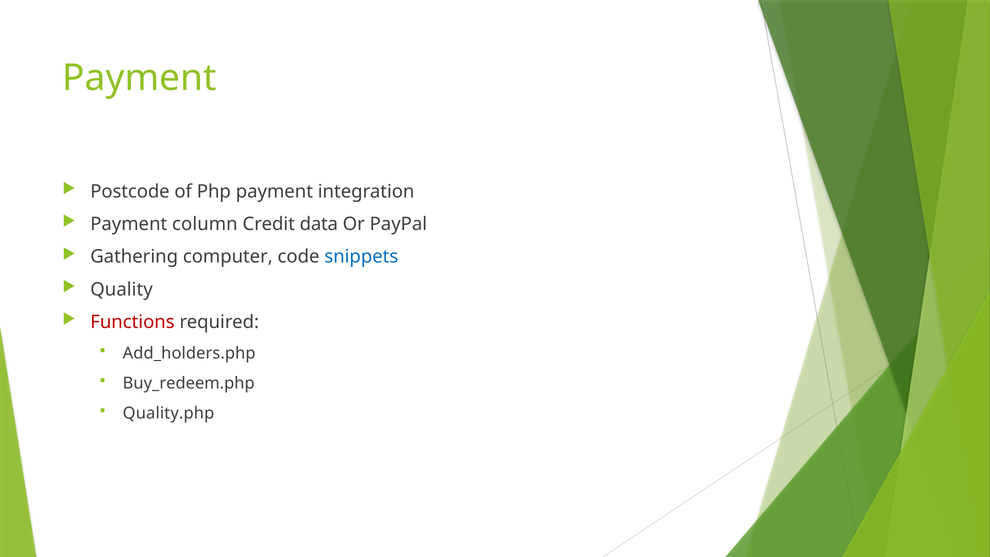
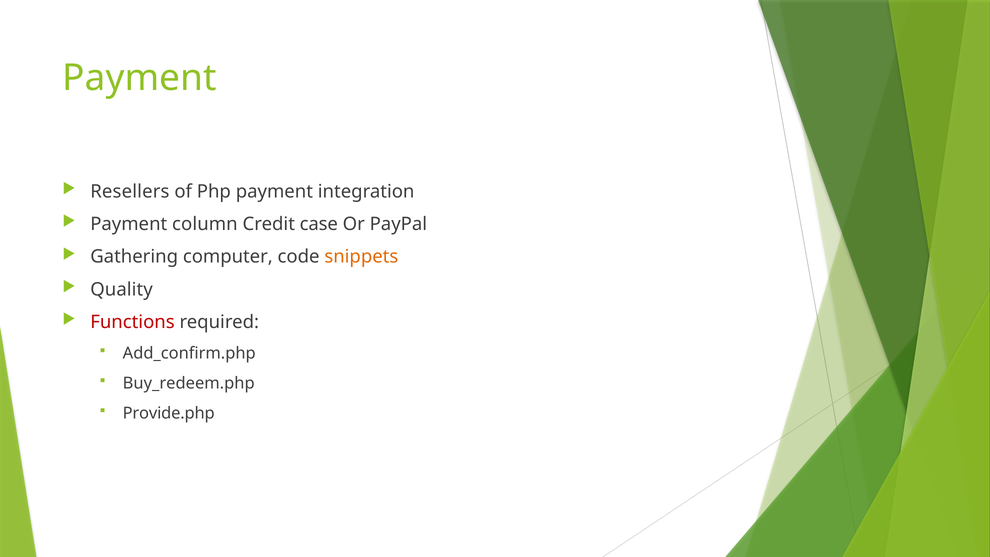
Postcode: Postcode -> Resellers (130, 192)
data: data -> case (319, 224)
snippets colour: blue -> orange (361, 257)
Add_holders.php: Add_holders.php -> Add_confirm.php (189, 353)
Quality.php: Quality.php -> Provide.php (169, 413)
